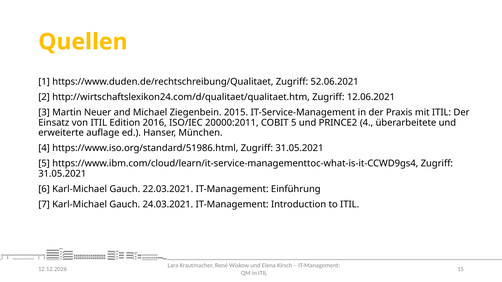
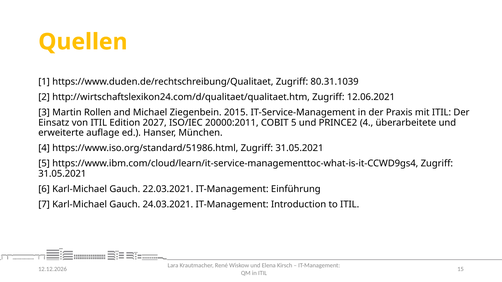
52.06.2021: 52.06.2021 -> 80.31.1039 (335, 82)
Neuer: Neuer -> Rollen (98, 113)
2016: 2016 -> 2027 (155, 123)
